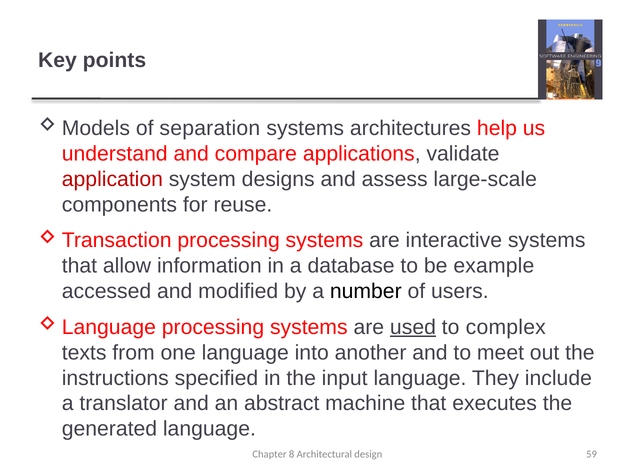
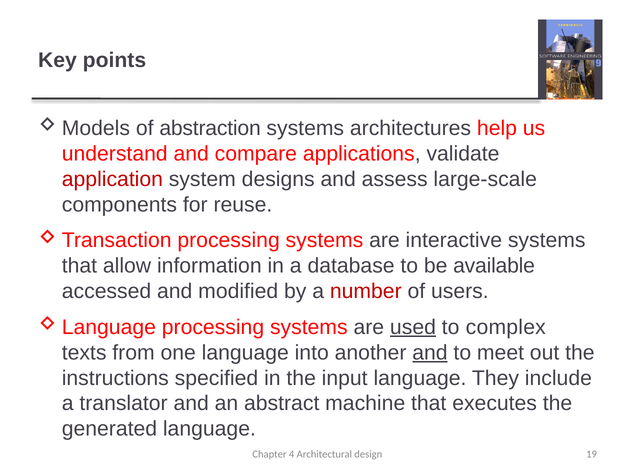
separation: separation -> abstraction (210, 128)
example: example -> available (494, 266)
number colour: black -> red (366, 291)
and underline: none -> present (430, 353)
8: 8 -> 4 (292, 455)
59: 59 -> 19 (592, 455)
